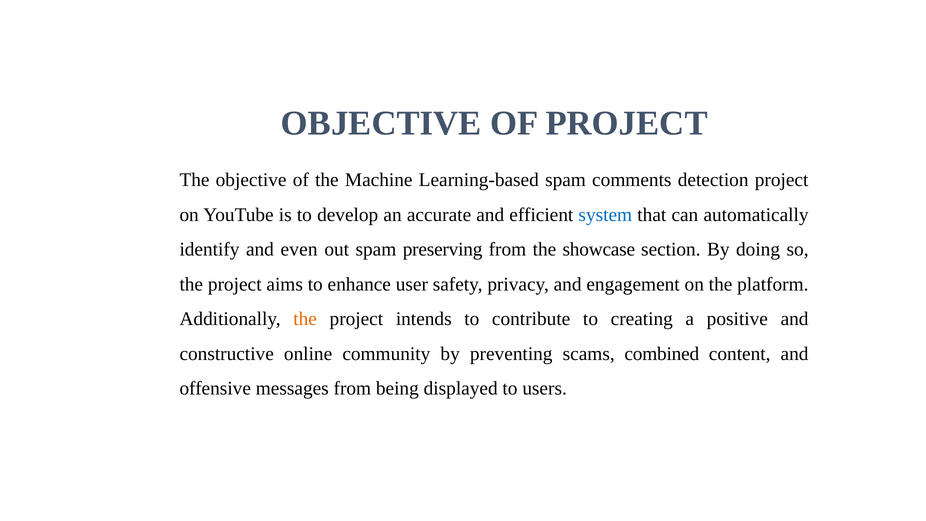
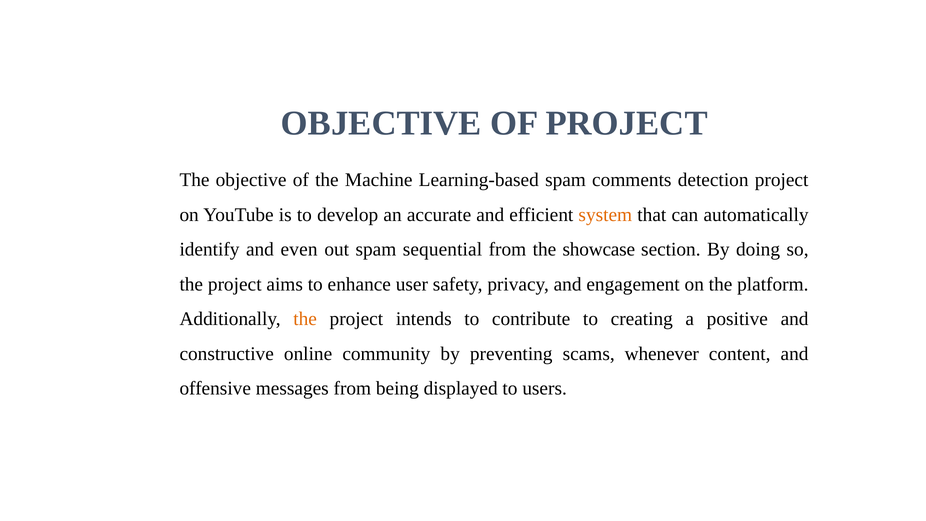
system colour: blue -> orange (605, 215)
preserving: preserving -> sequential (442, 249)
combined: combined -> whenever (662, 354)
